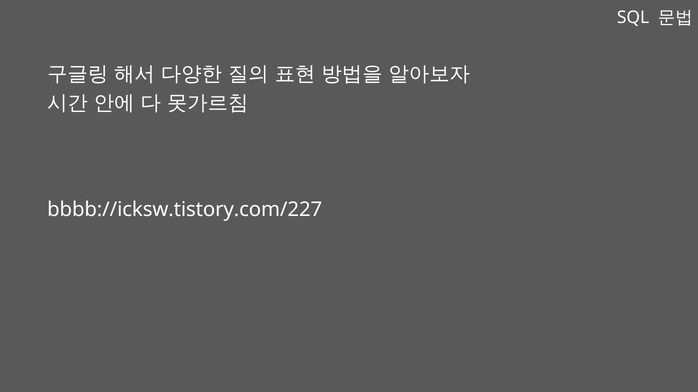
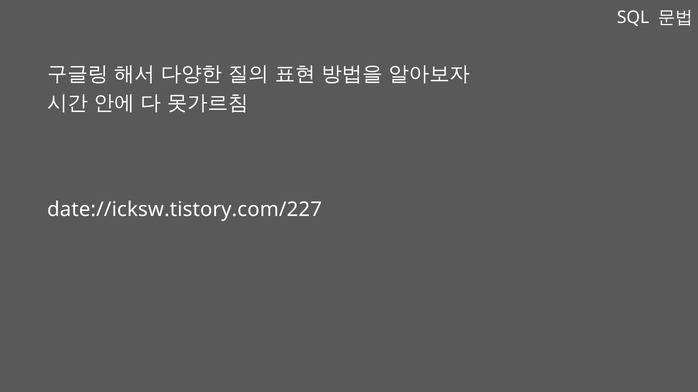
bbbb://icksw.tistory.com/227: bbbb://icksw.tistory.com/227 -> date://icksw.tistory.com/227 (185, 210)
